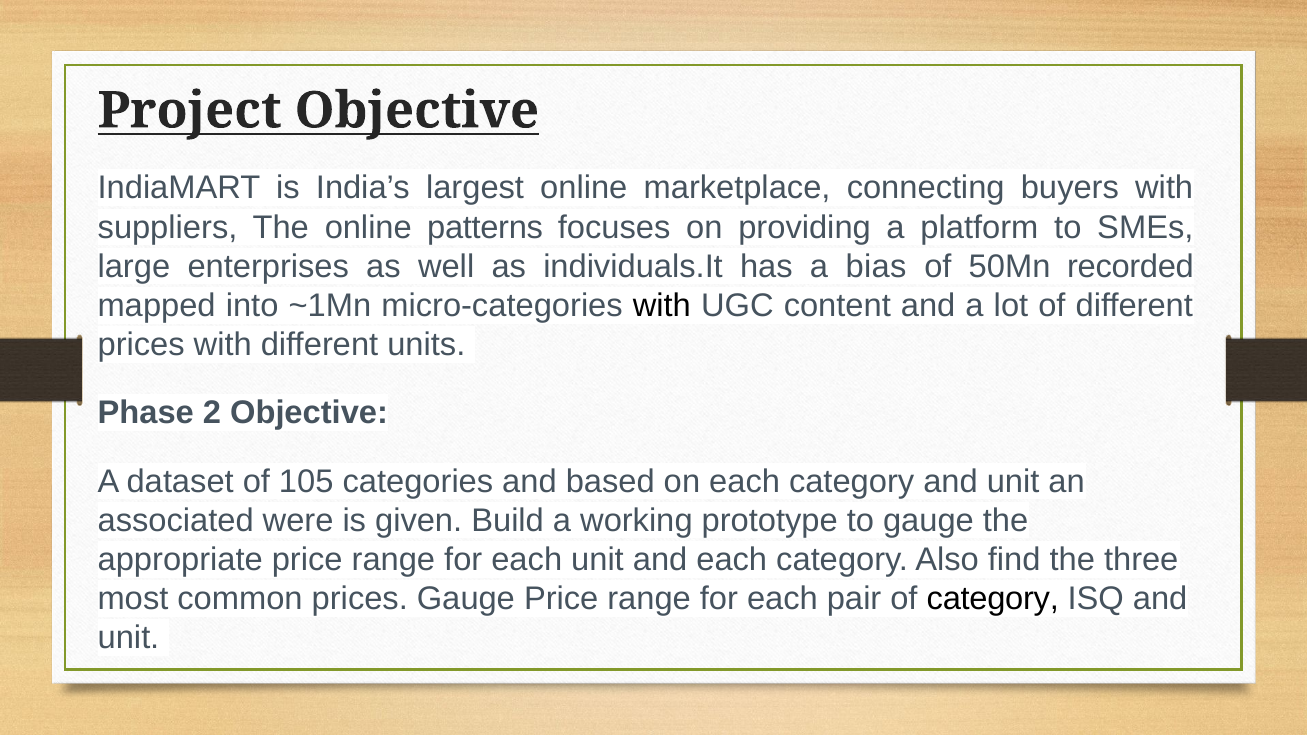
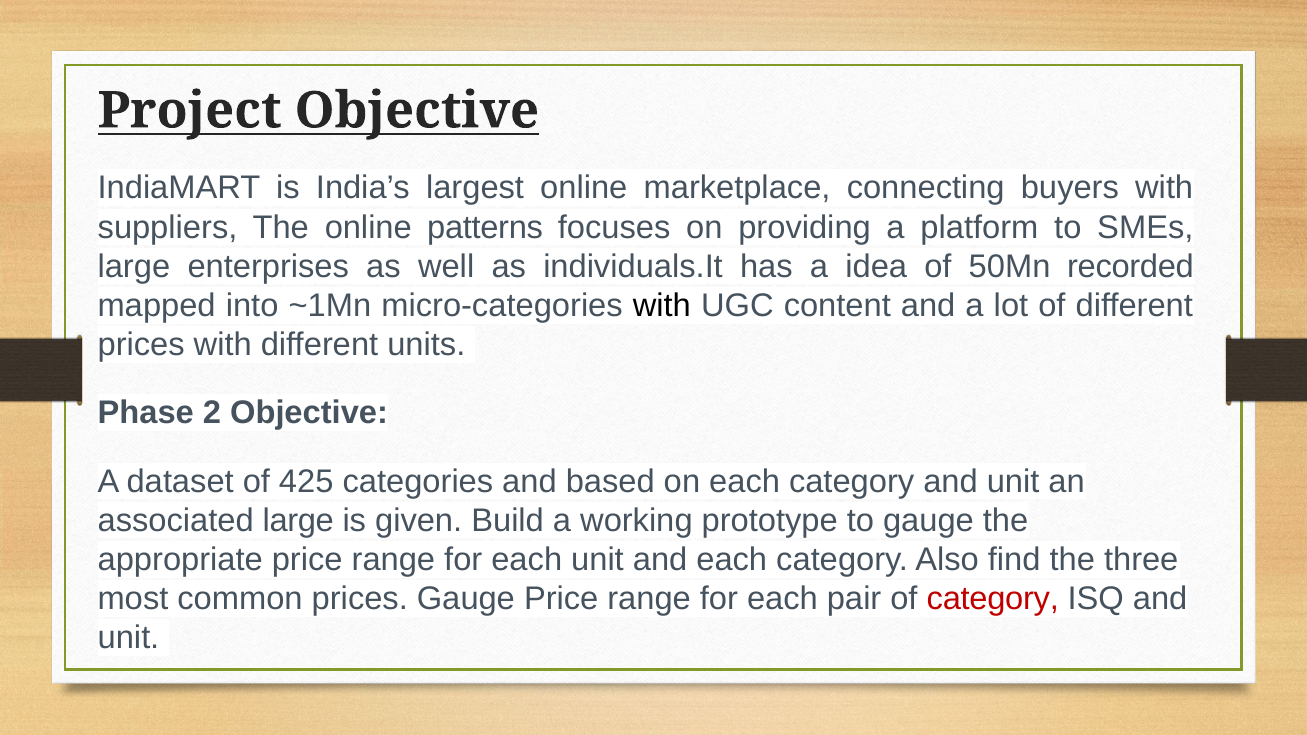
bias: bias -> idea (876, 267)
105: 105 -> 425 (306, 482)
associated were: were -> large (298, 521)
category colour: black -> red (993, 599)
